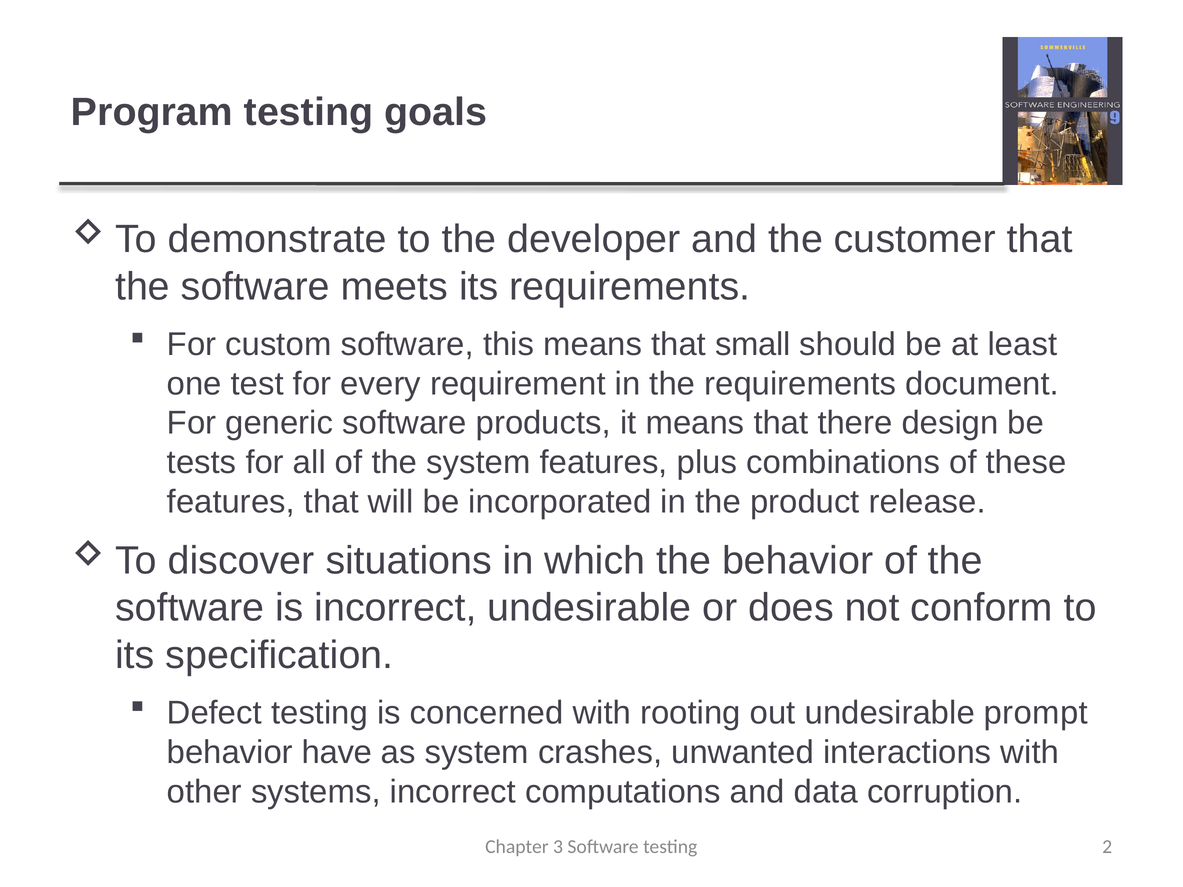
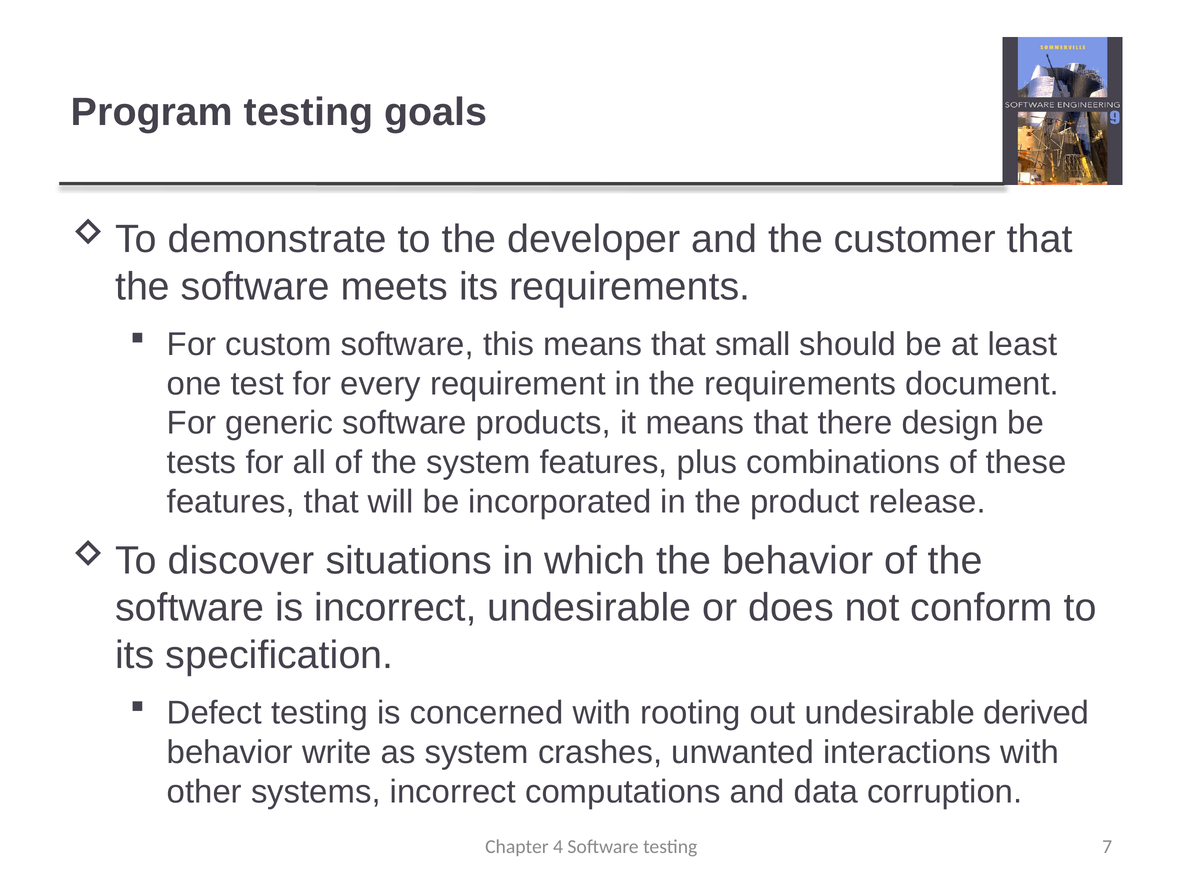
prompt: prompt -> derived (1036, 713)
have: have -> write (337, 753)
3: 3 -> 4 (558, 847)
2: 2 -> 7 (1107, 847)
